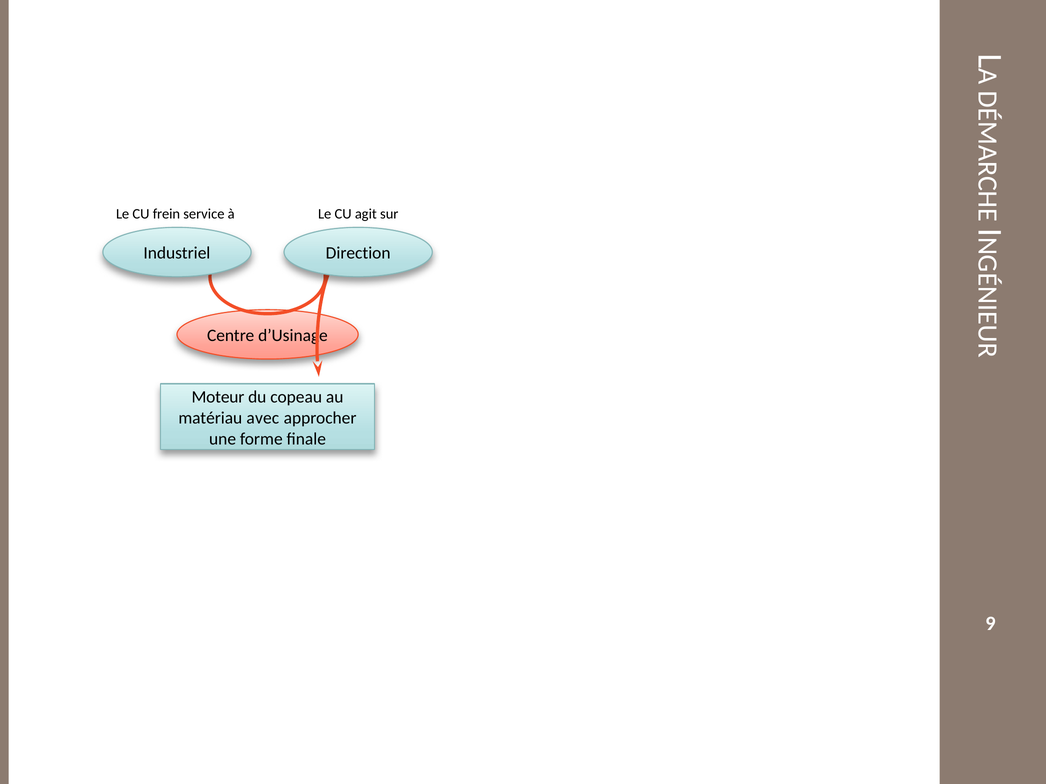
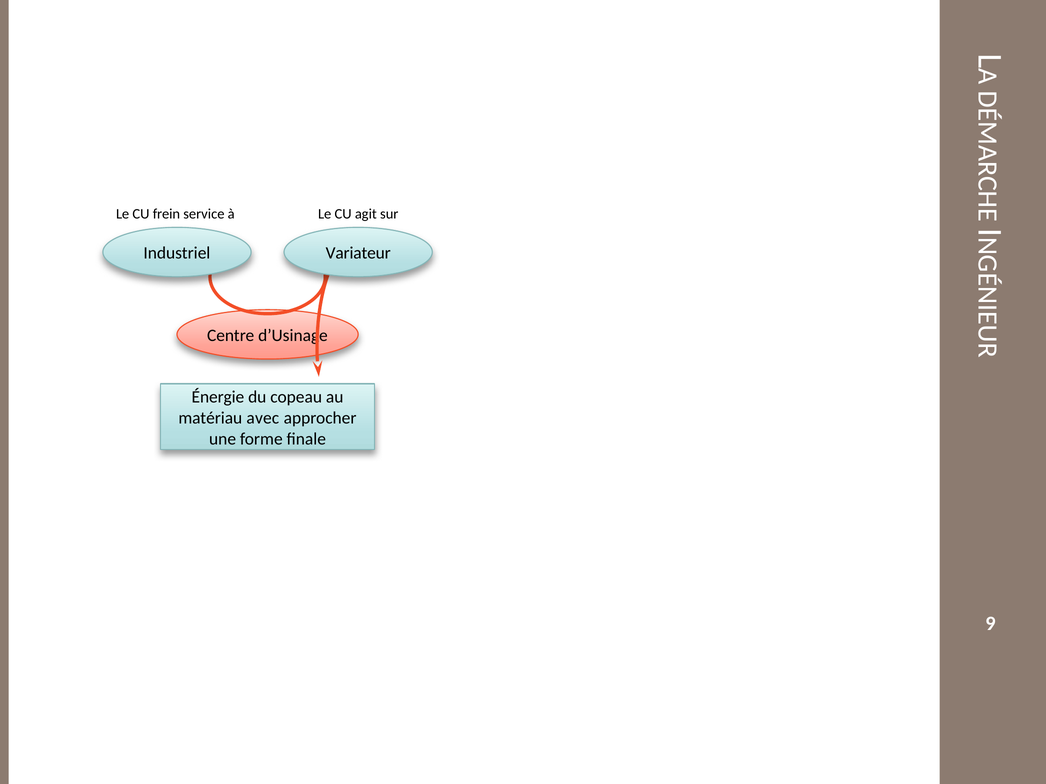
Direction: Direction -> Variateur (358, 253)
Moteur: Moteur -> Énergie (218, 397)
